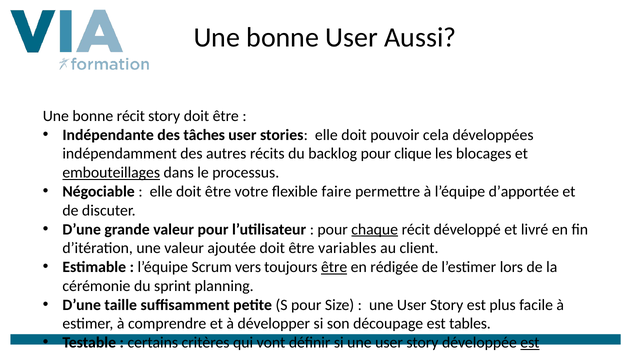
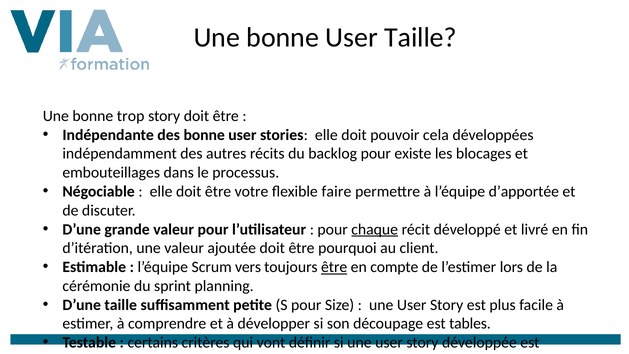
User Aussi: Aussi -> Taille (420, 38)
bonne récit: récit -> trop (131, 116)
des tâches: tâches -> bonne (204, 135)
clique: clique -> existe (413, 154)
embouteillages underline: present -> none (111, 173)
variables: variables -> pourquoi (347, 248)
rédigée: rédigée -> compte (394, 267)
est underline: present -> none (530, 342)
